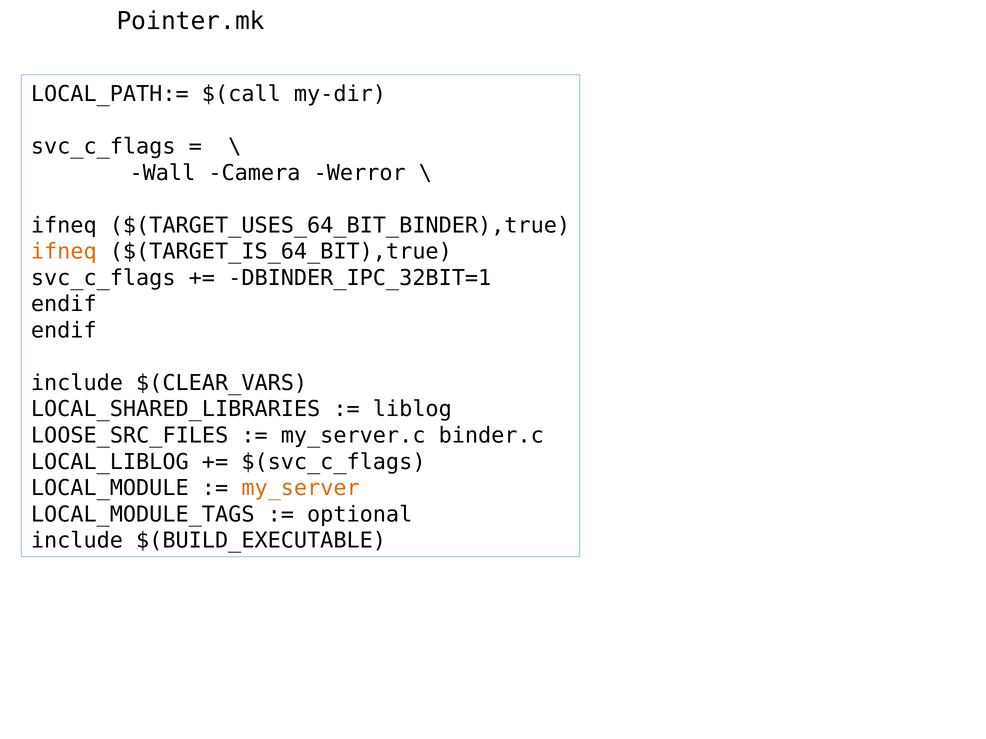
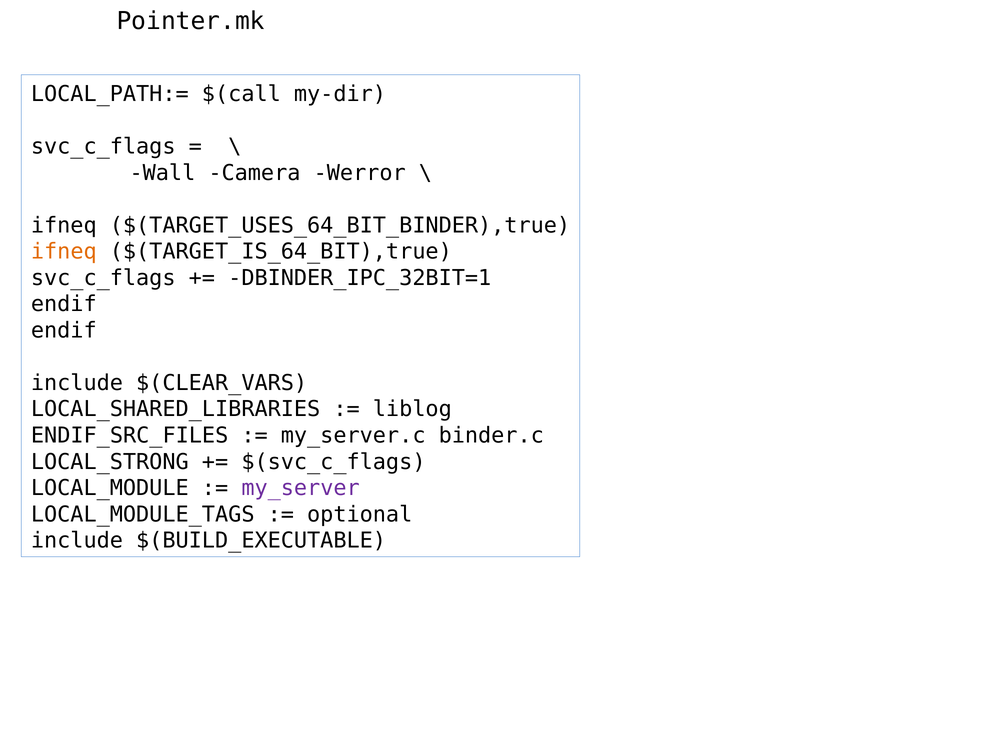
LOOSE_SRC_FILES: LOOSE_SRC_FILES -> ENDIF_SRC_FILES (130, 436)
LOCAL_LIBLOG: LOCAL_LIBLOG -> LOCAL_STRONG (110, 462)
my_server colour: orange -> purple (301, 488)
